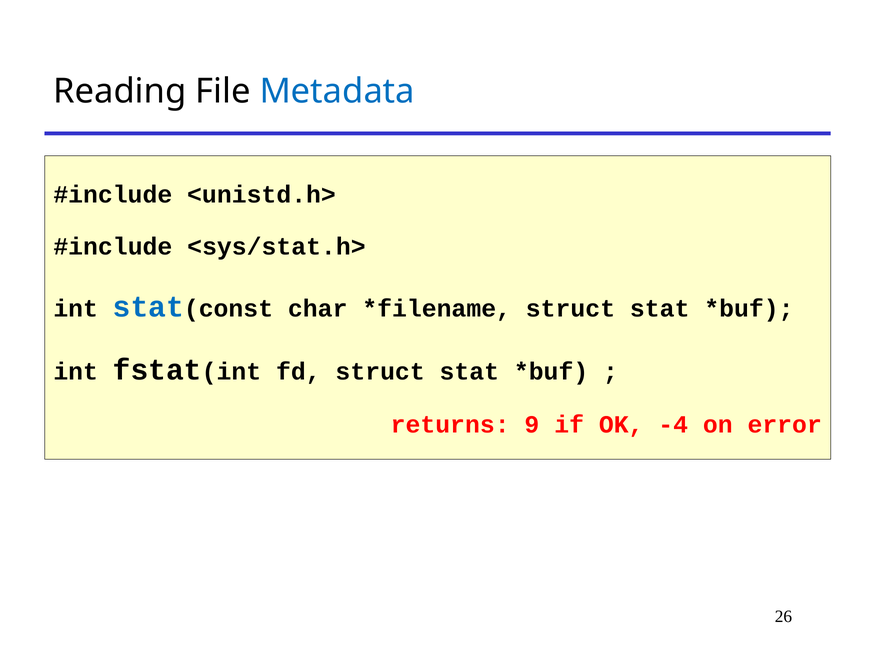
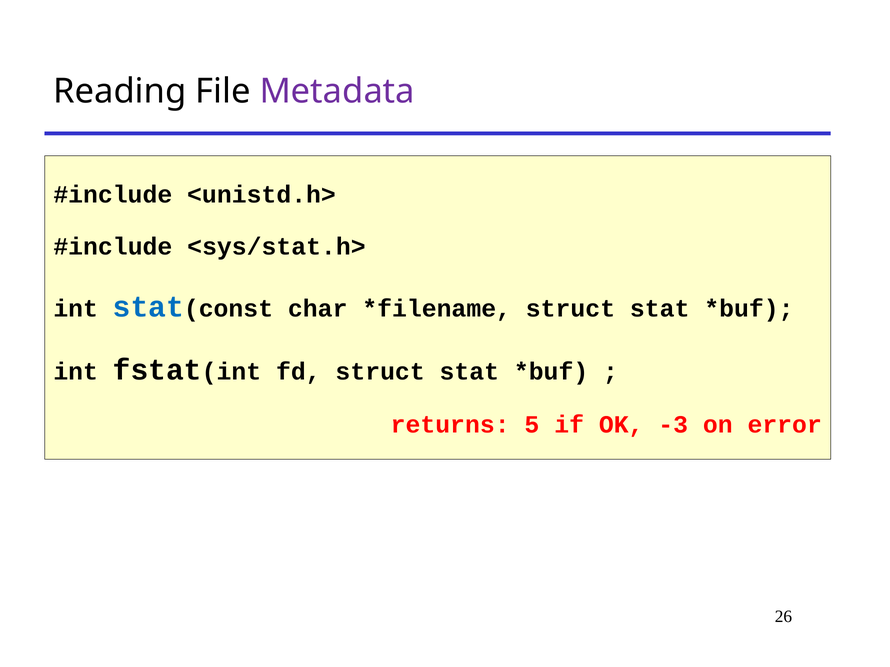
Metadata colour: blue -> purple (337, 91)
9: 9 -> 5 (532, 425)
-4: -4 -> -3 (673, 425)
